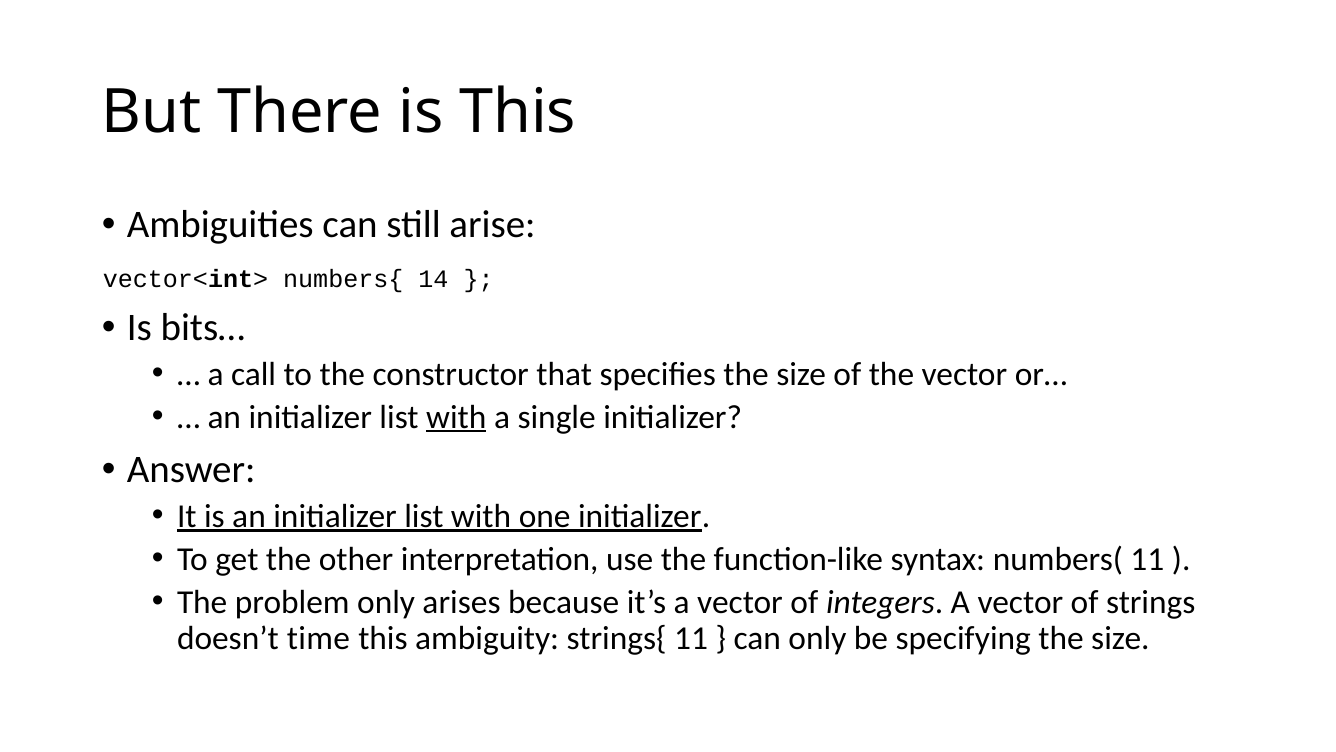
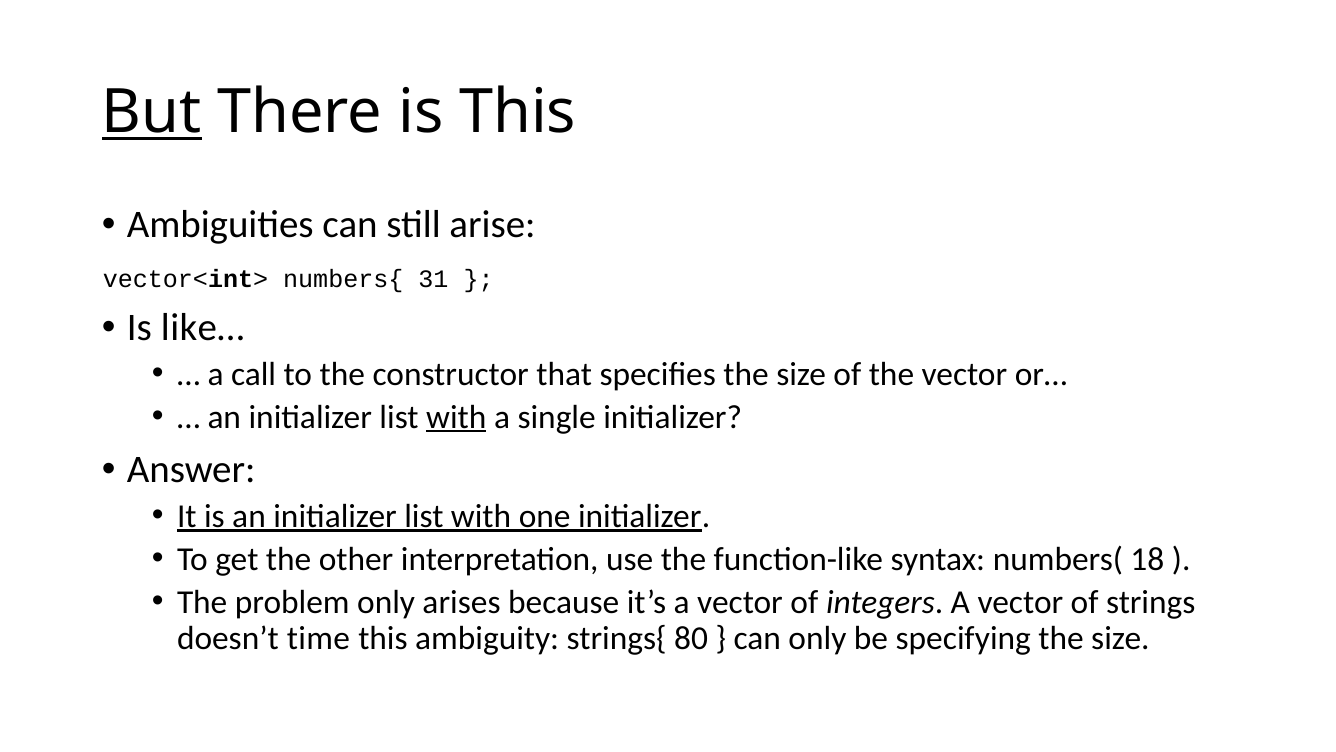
But underline: none -> present (152, 112)
14: 14 -> 31 (433, 279)
bits…: bits… -> like… (203, 328)
numbers( 11: 11 -> 18 (1147, 559)
strings{ 11: 11 -> 80 (691, 638)
